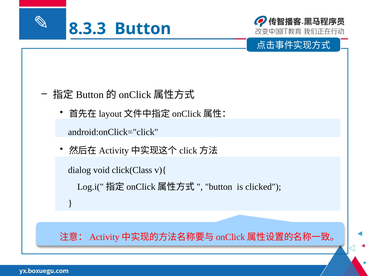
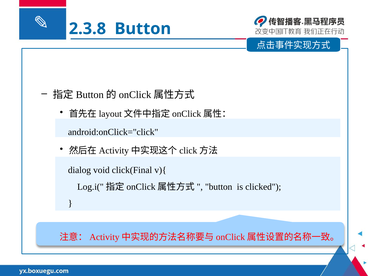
8.3.3: 8.3.3 -> 2.3.8 (87, 29)
click(Class: click(Class -> click(Final (132, 170)
